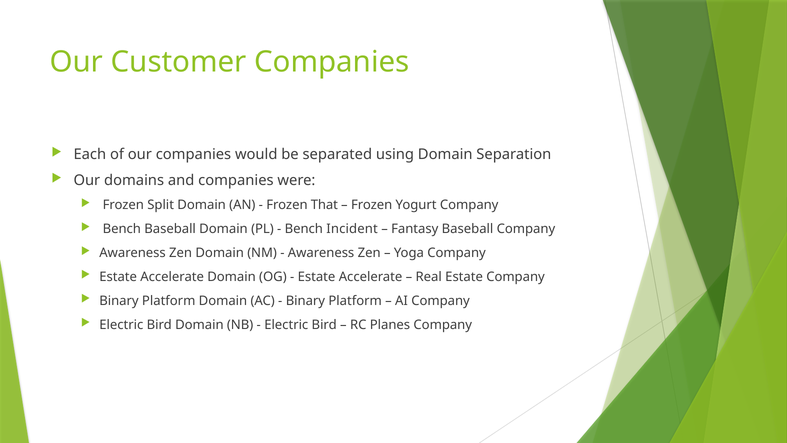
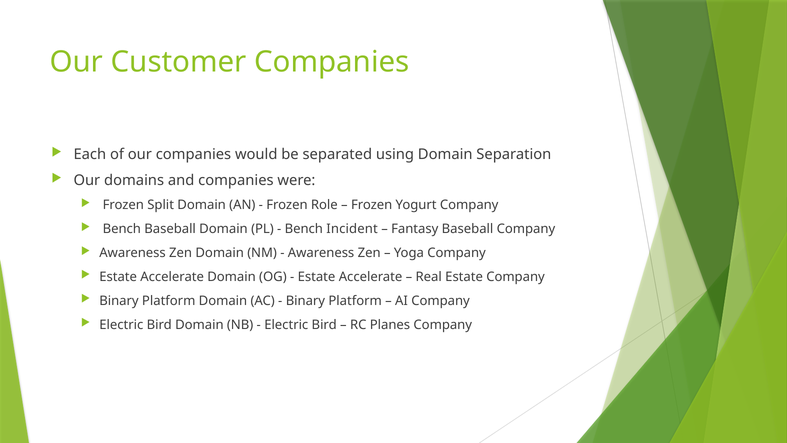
That: That -> Role (324, 205)
